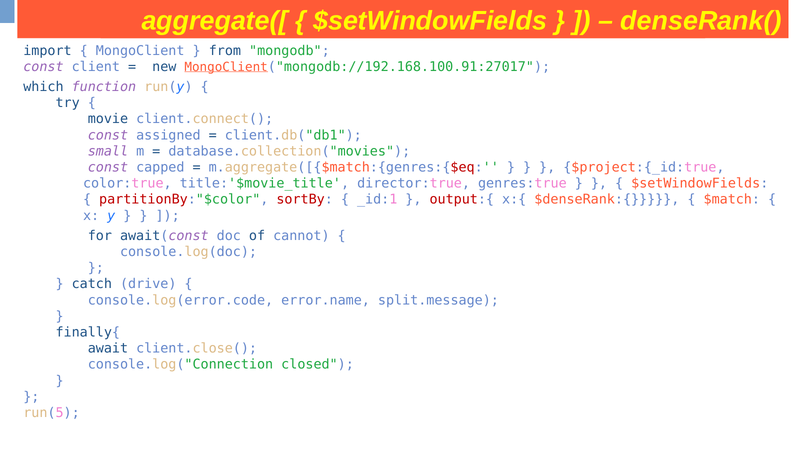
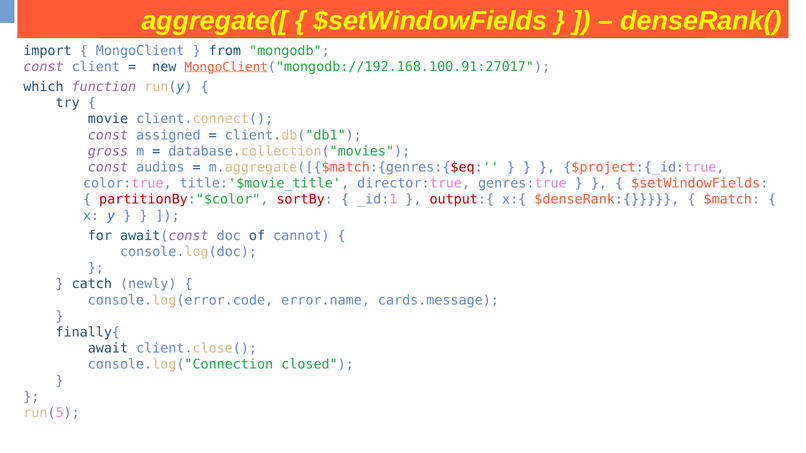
small: small -> gross (108, 151)
capped: capped -> audios (160, 167)
drive: drive -> newly (148, 284)
split.message: split.message -> cards.message (438, 300)
